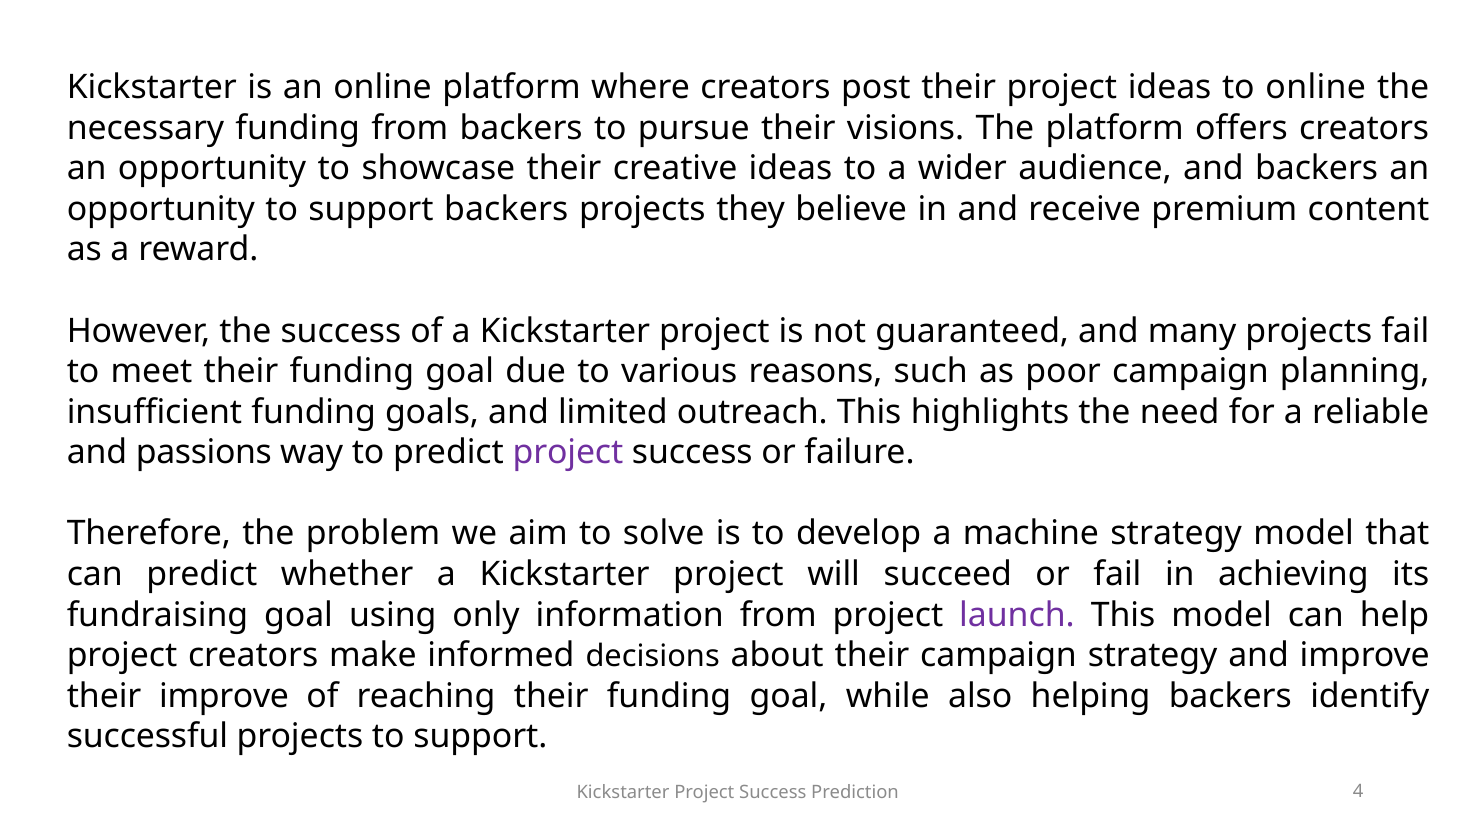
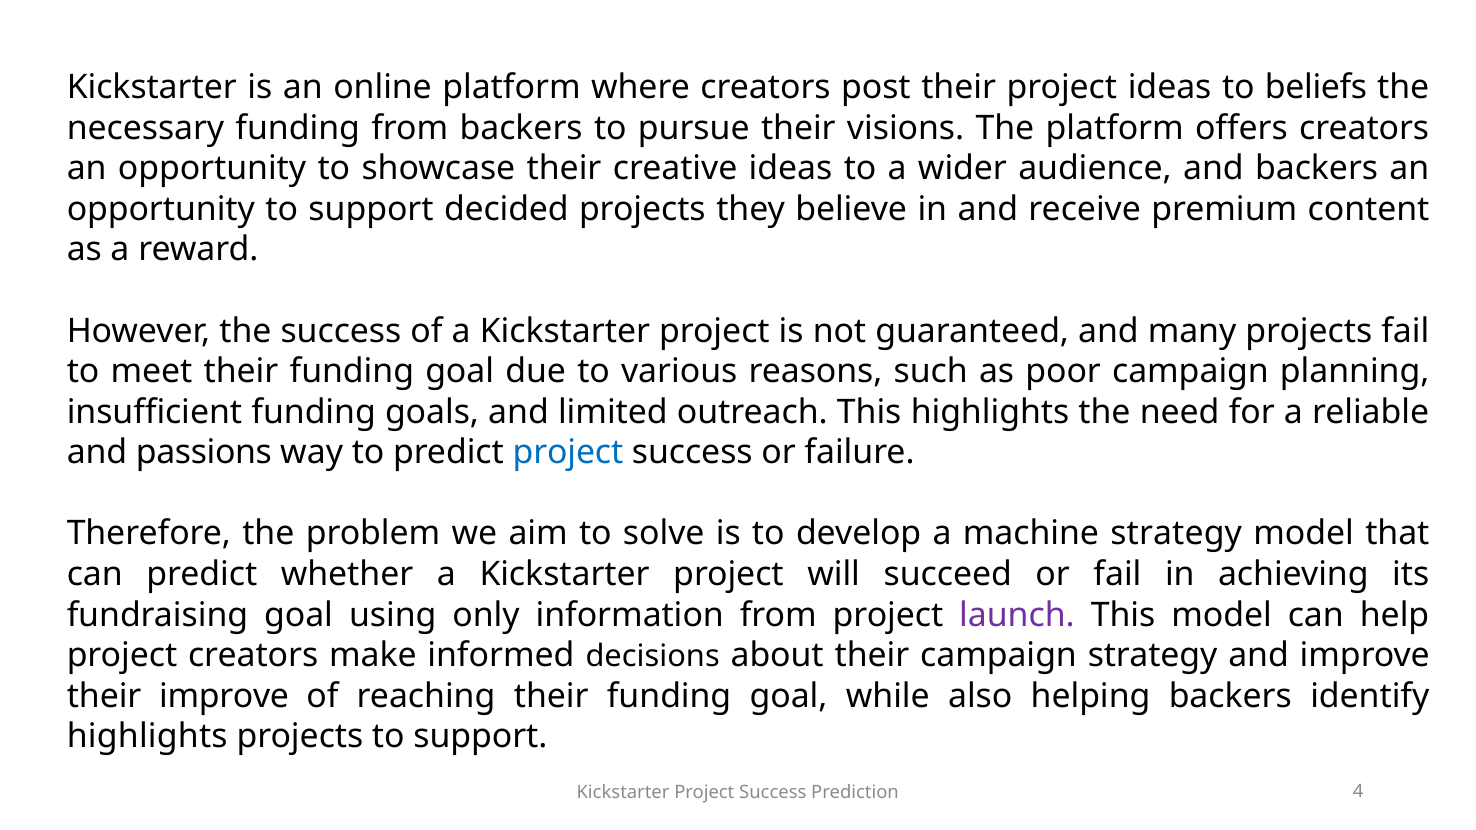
to online: online -> beliefs (1316, 88)
support backers: backers -> decided (506, 209)
project colour: purple -> blue (568, 453)
successful: successful -> highlights (147, 737)
